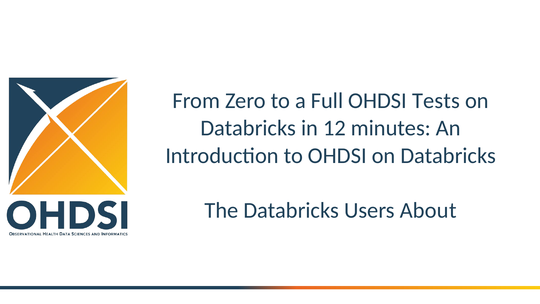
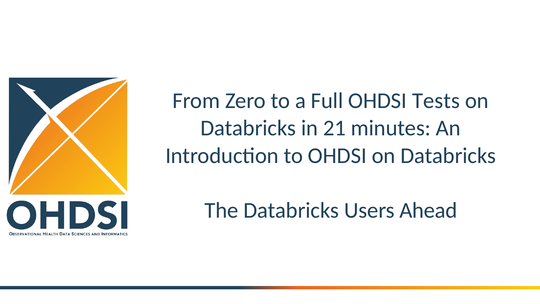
12: 12 -> 21 (334, 128)
About: About -> Ahead (428, 210)
